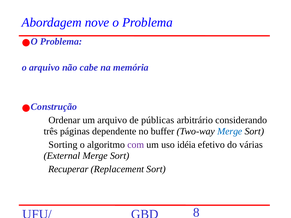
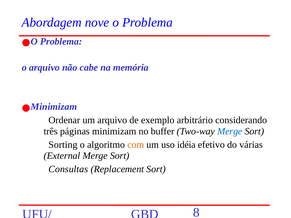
Construção: Construção -> Minimizam (54, 107)
públicas: públicas -> exemplo (158, 120)
páginas dependente: dependente -> minimizam (114, 131)
com colour: purple -> orange (136, 145)
Recuperar: Recuperar -> Consultas (68, 169)
